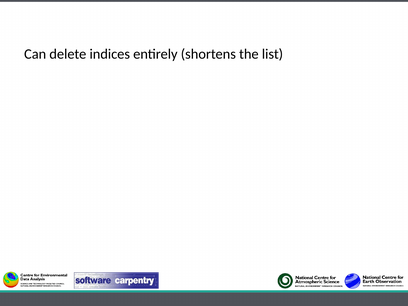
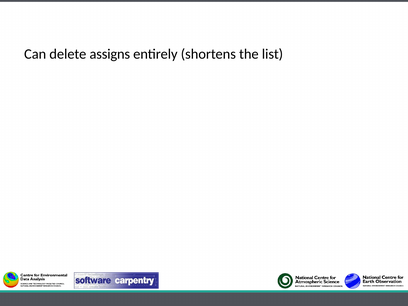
indices: indices -> assigns (110, 54)
